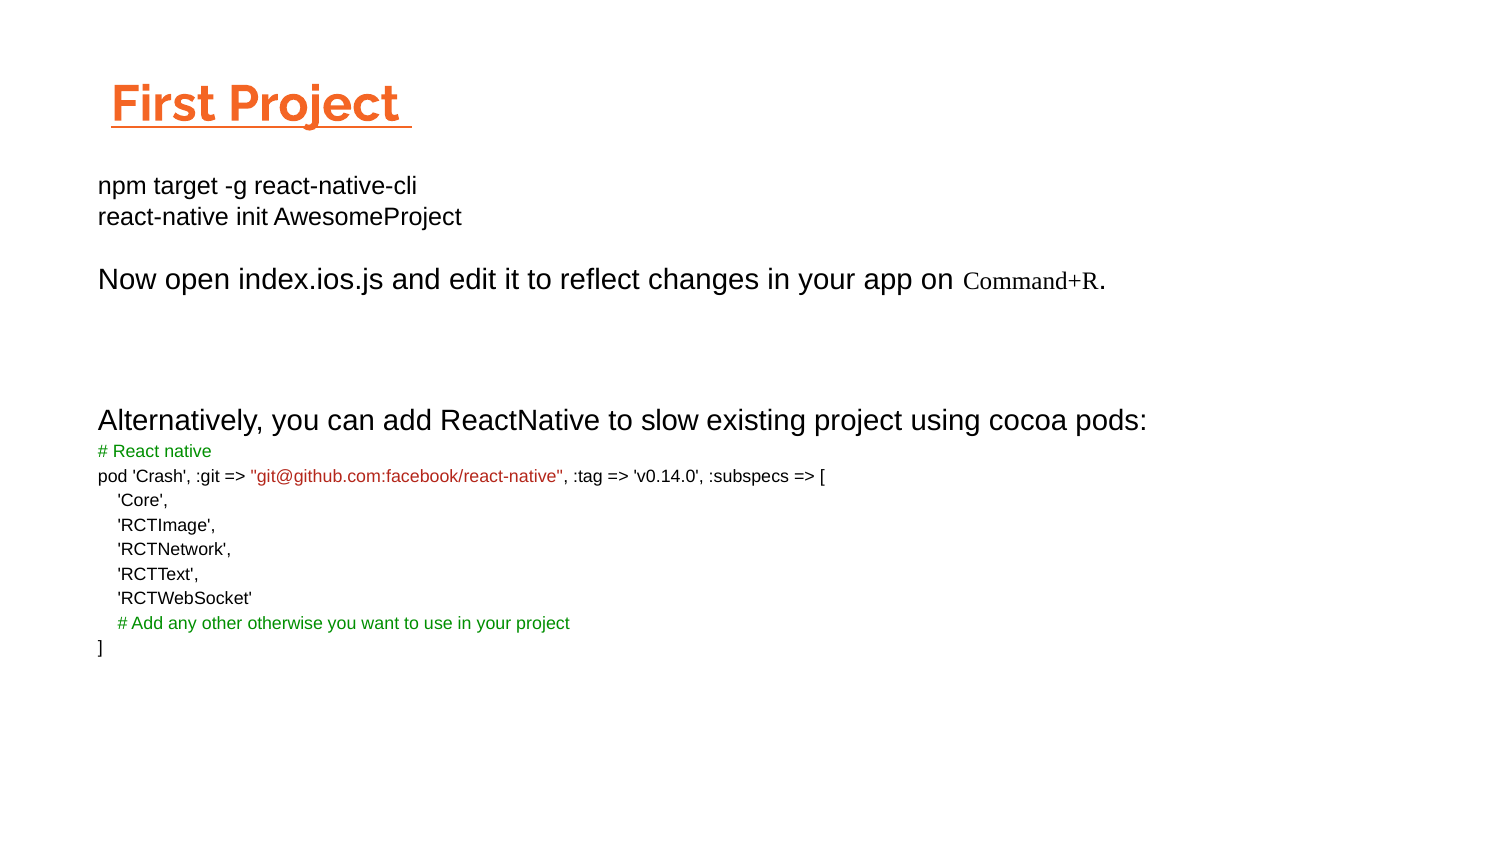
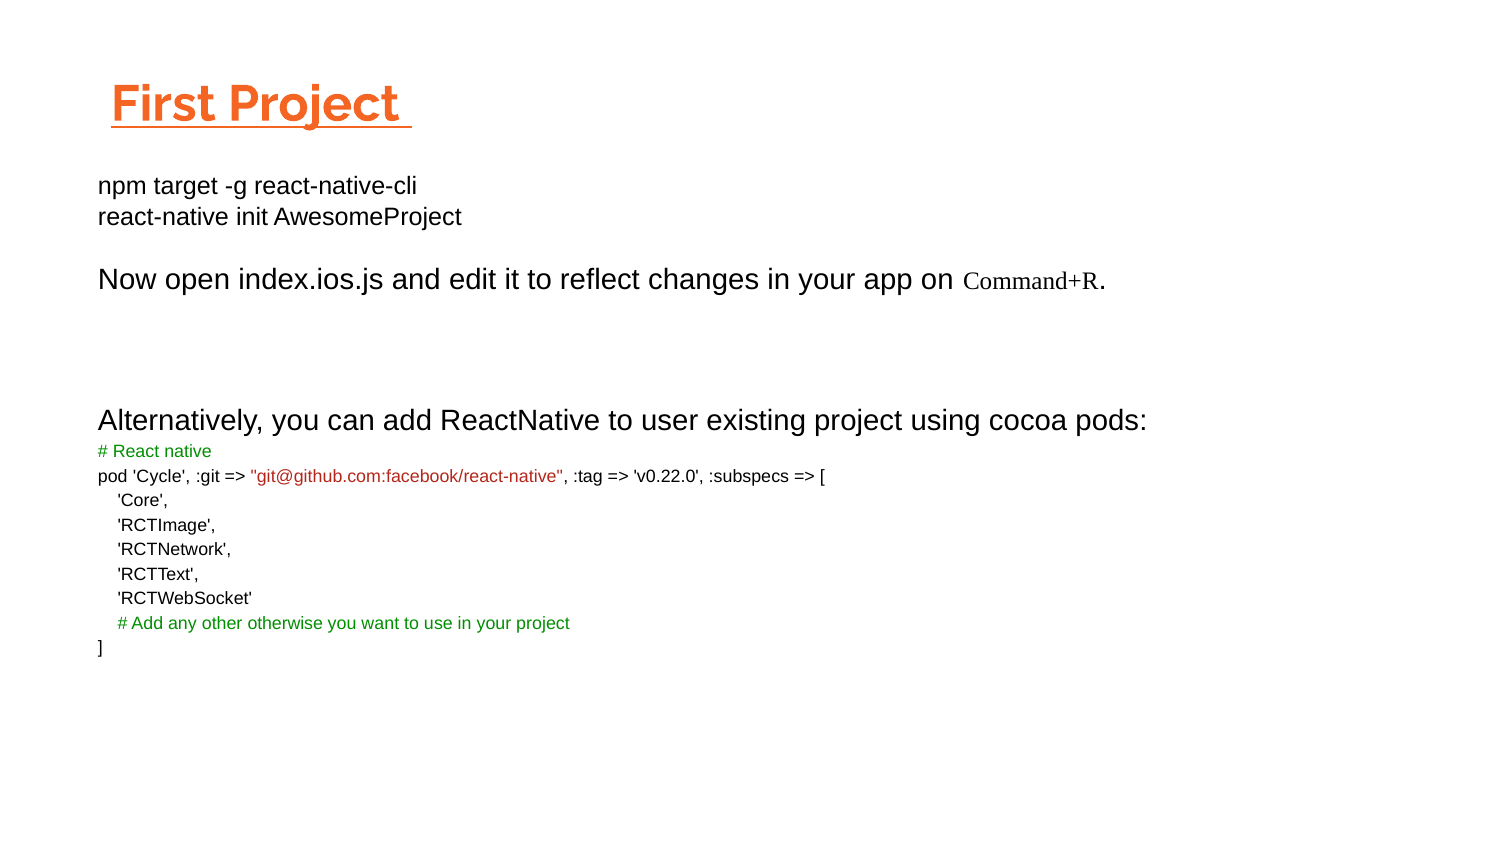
slow: slow -> user (670, 421)
Crash: Crash -> Cycle (162, 476)
v0.14.0: v0.14.0 -> v0.22.0 (669, 476)
